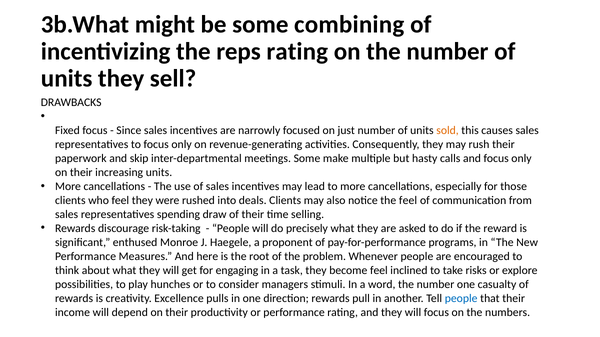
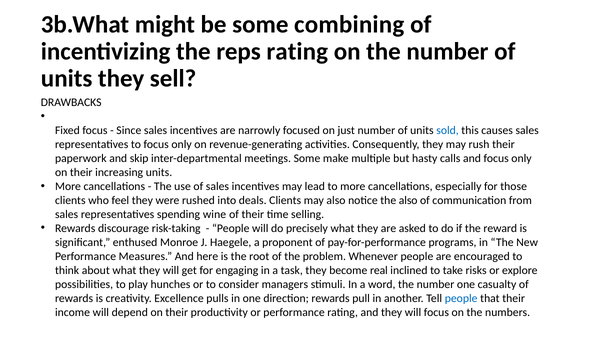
sold colour: orange -> blue (448, 131)
the feel: feel -> also (408, 201)
draw: draw -> wine (215, 215)
become feel: feel -> real (379, 271)
